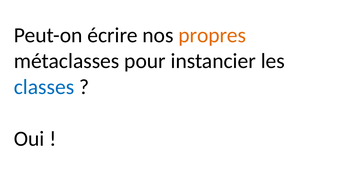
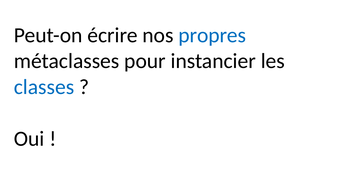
propres colour: orange -> blue (212, 35)
